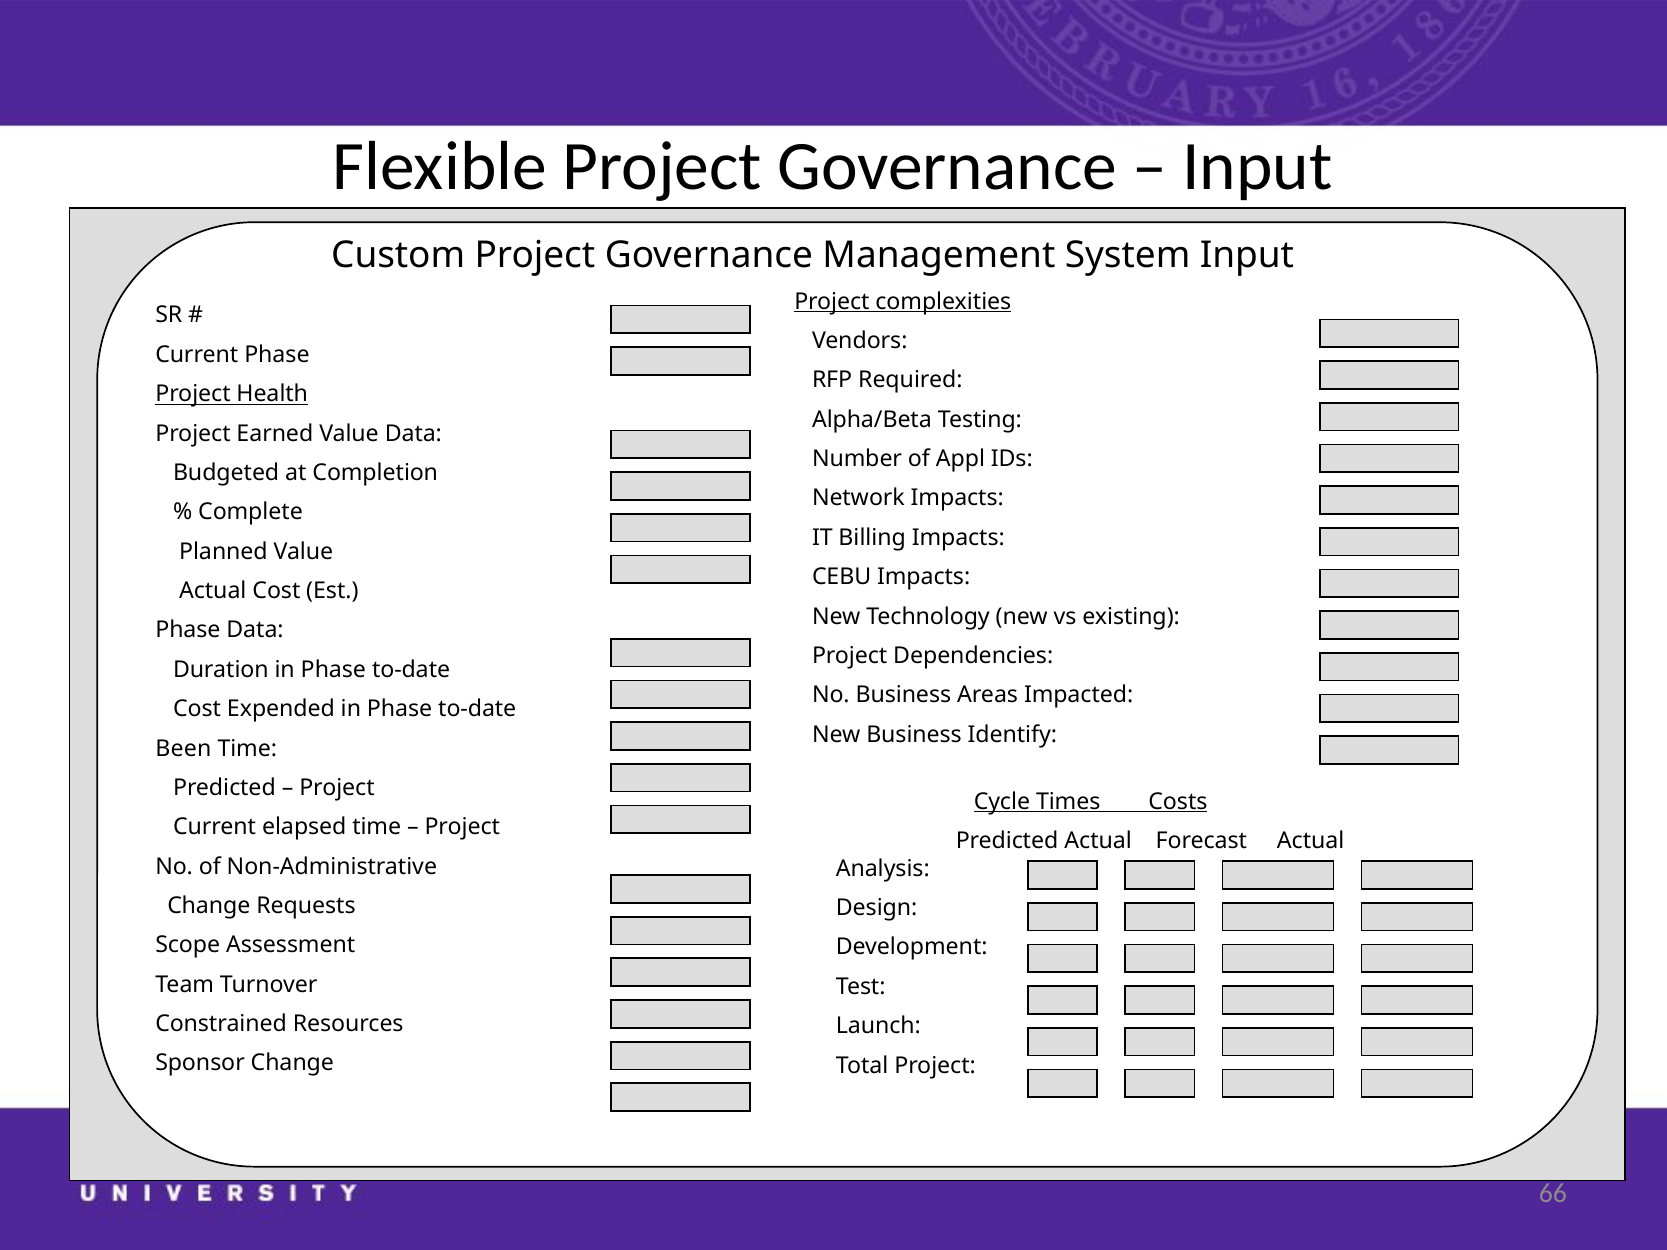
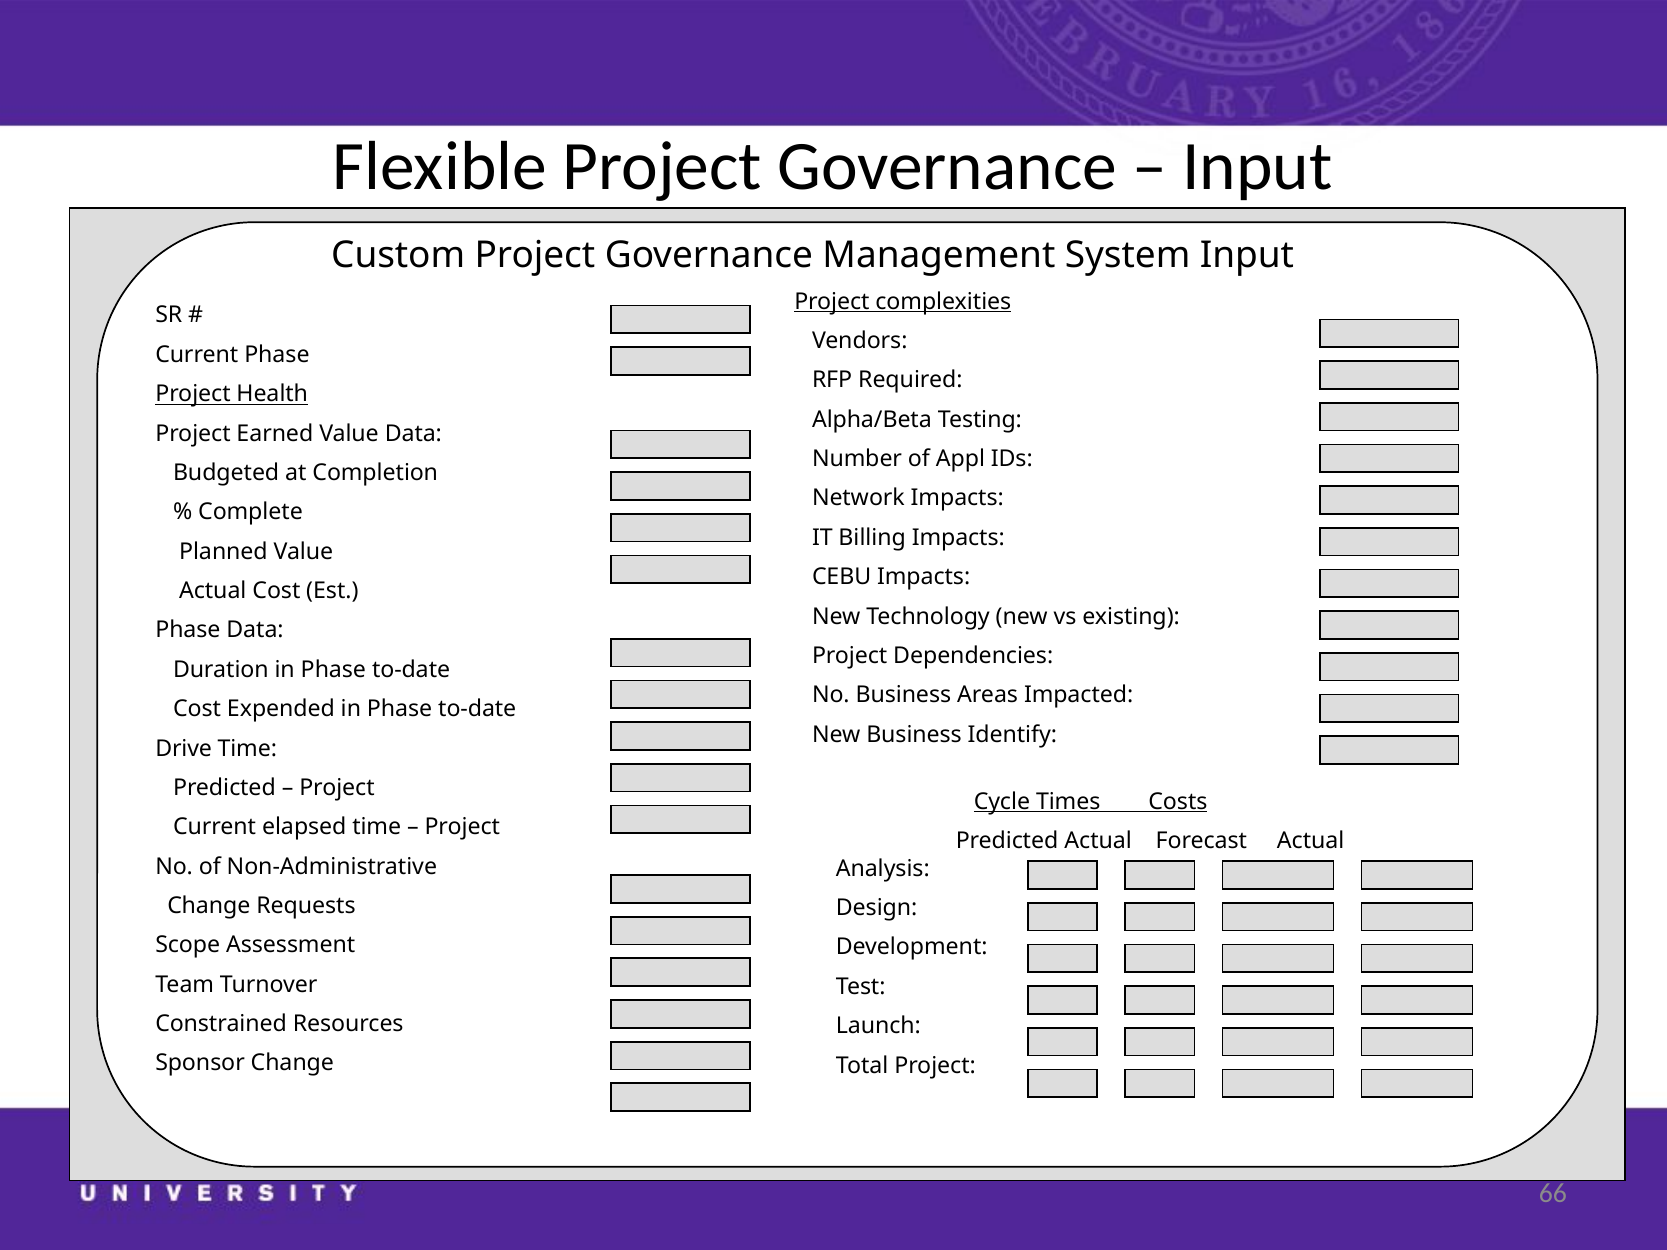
Been: Been -> Drive (184, 749)
